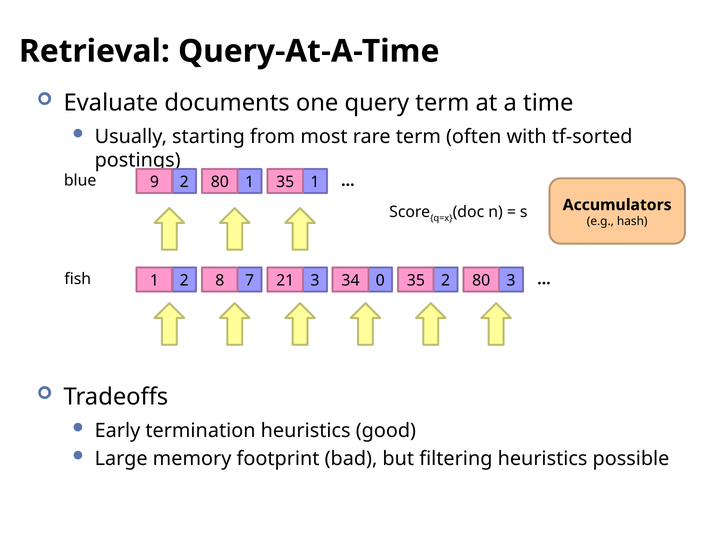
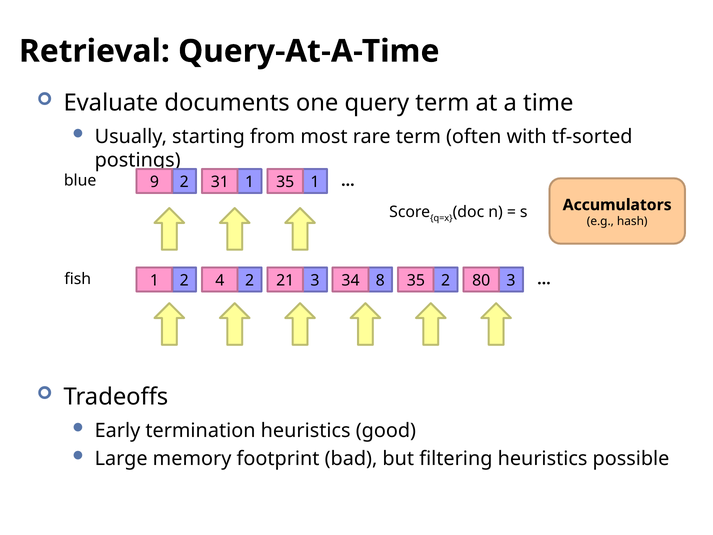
9 80: 80 -> 31 (220, 182)
2 7: 7 -> 2 (250, 280)
0: 0 -> 8 (380, 280)
8: 8 -> 4 (220, 280)
